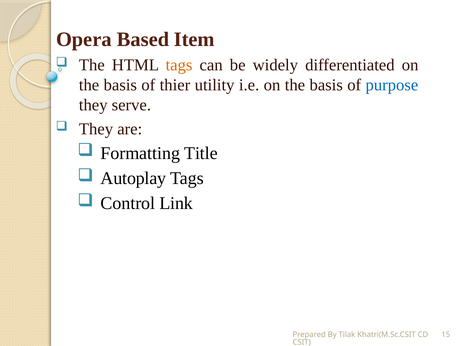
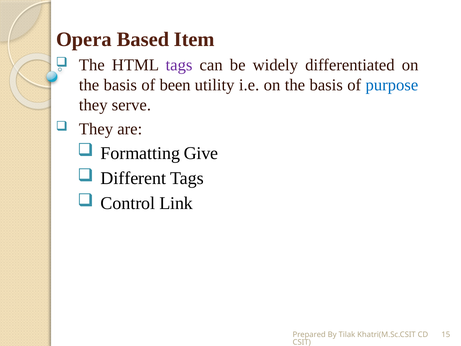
tags colour: orange -> purple (179, 65)
thier: thier -> been (175, 85)
Title: Title -> Give (201, 153)
Autoplay: Autoplay -> Different (133, 178)
